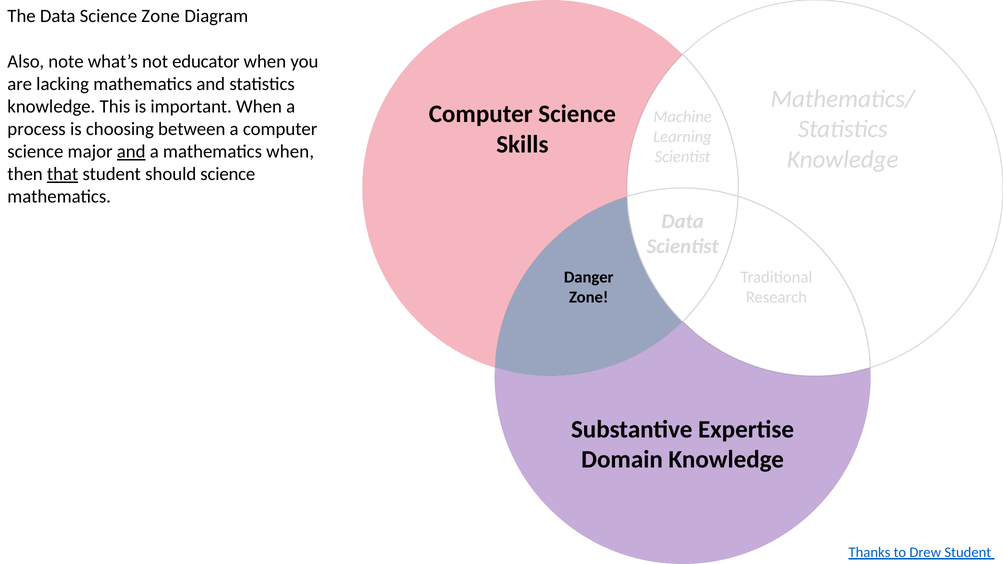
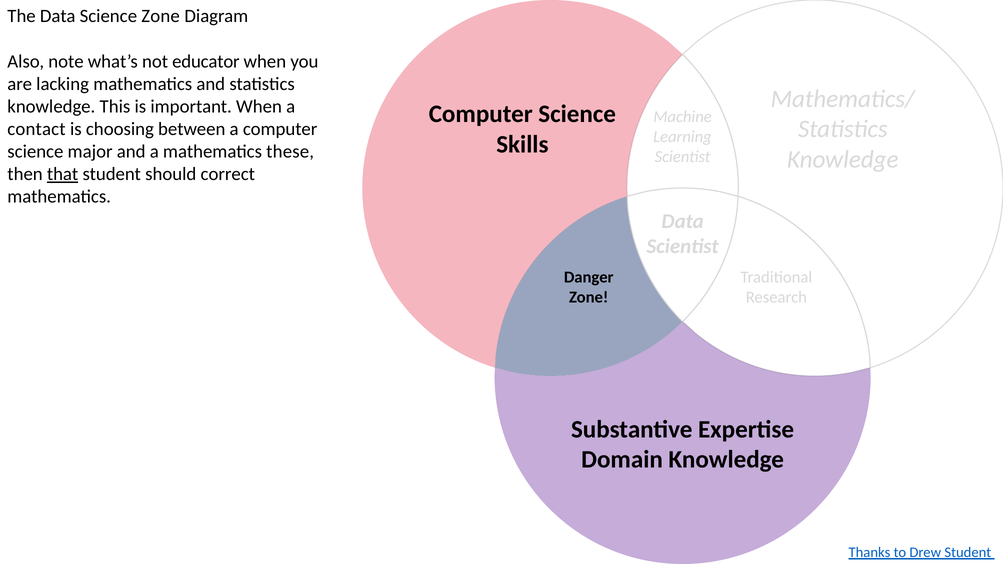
process: process -> contact (36, 129)
and underline: present -> none (131, 152)
mathematics when: when -> these (290, 152)
should science: science -> correct (228, 174)
